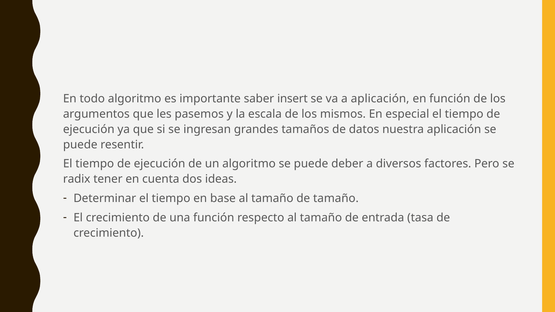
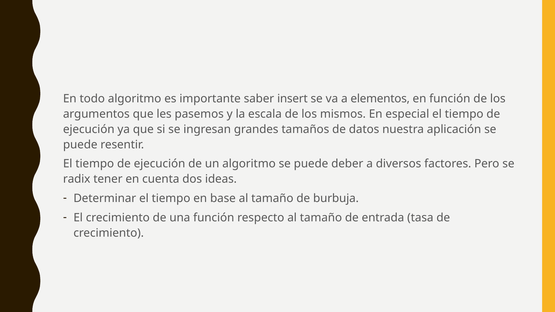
a aplicación: aplicación -> elementos (380, 99)
de tamaño: tamaño -> burbuja (336, 199)
